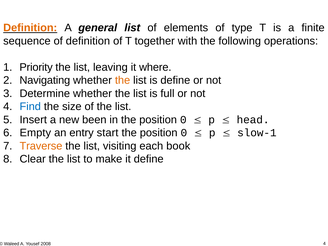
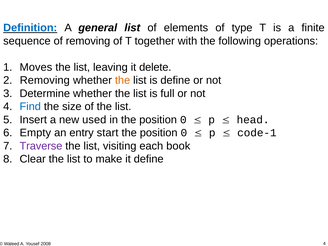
Definition colour: orange -> blue (30, 28)
of definition: definition -> removing (88, 41)
Priority: Priority -> Moves (36, 67)
where: where -> delete (155, 67)
Navigating: Navigating -> Removing (45, 80)
been: been -> used (94, 120)
slow-1: slow-1 -> code-1 (257, 133)
Traverse colour: orange -> purple (41, 146)
